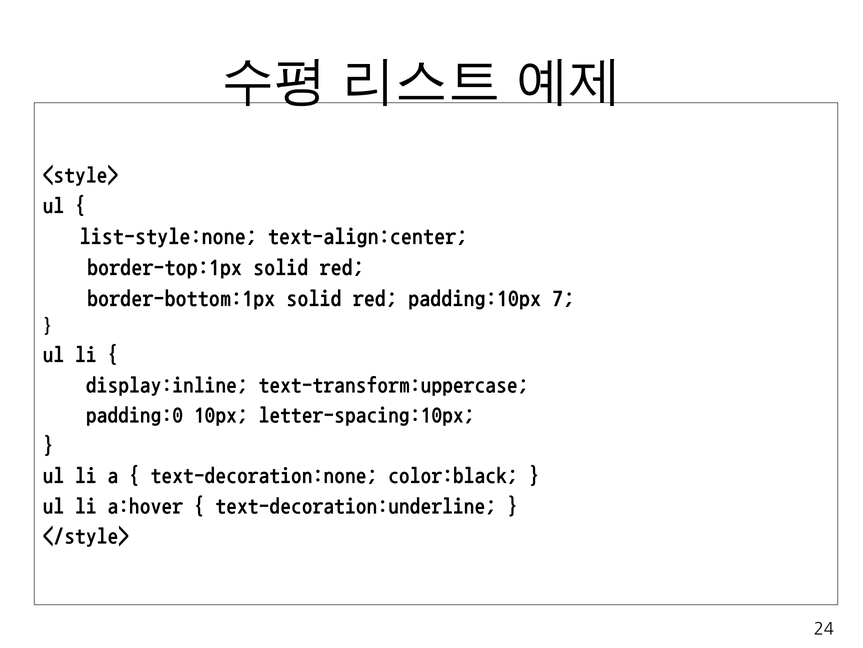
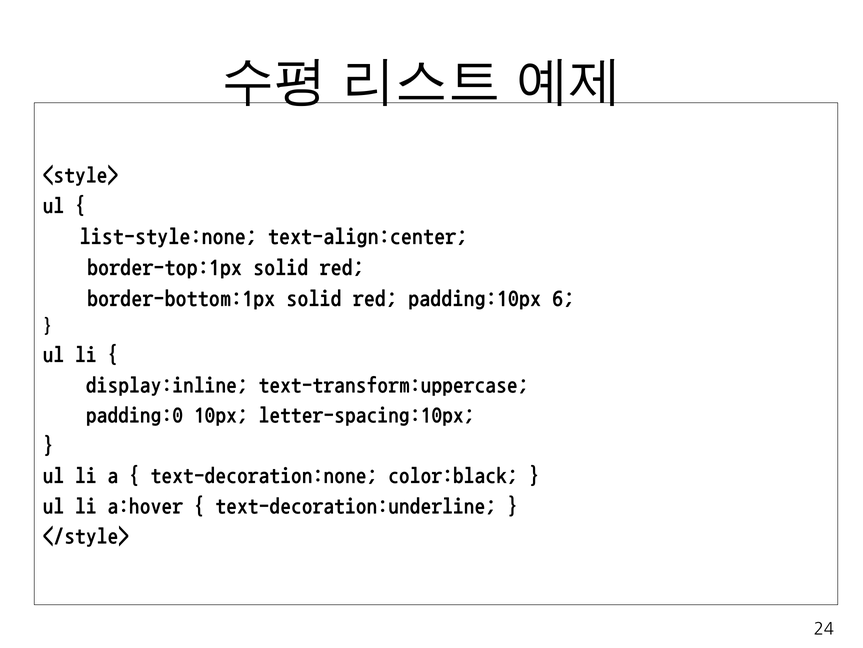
7: 7 -> 6 (563, 297)
